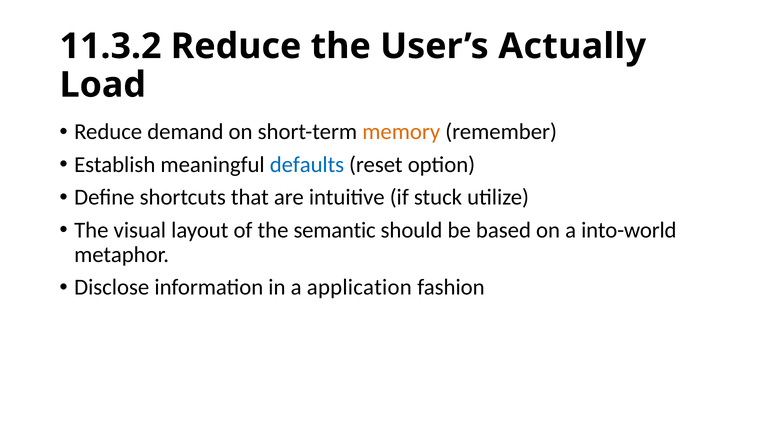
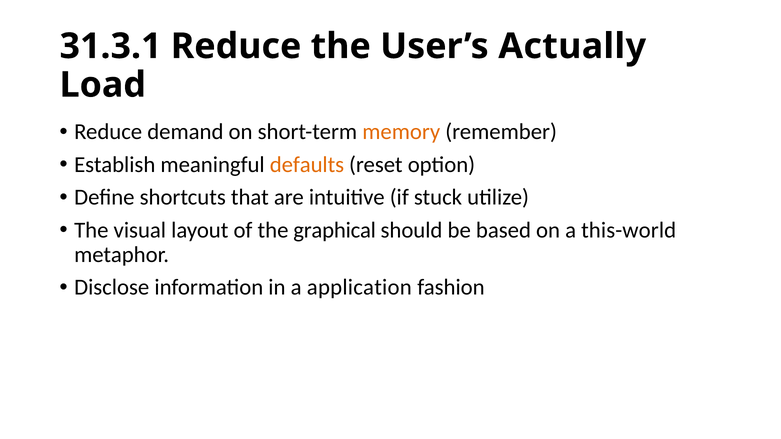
11.3.2: 11.3.2 -> 31.3.1 (111, 46)
defaults colour: blue -> orange (307, 165)
semantic: semantic -> graphical (335, 230)
into-world: into-world -> this-world (629, 230)
